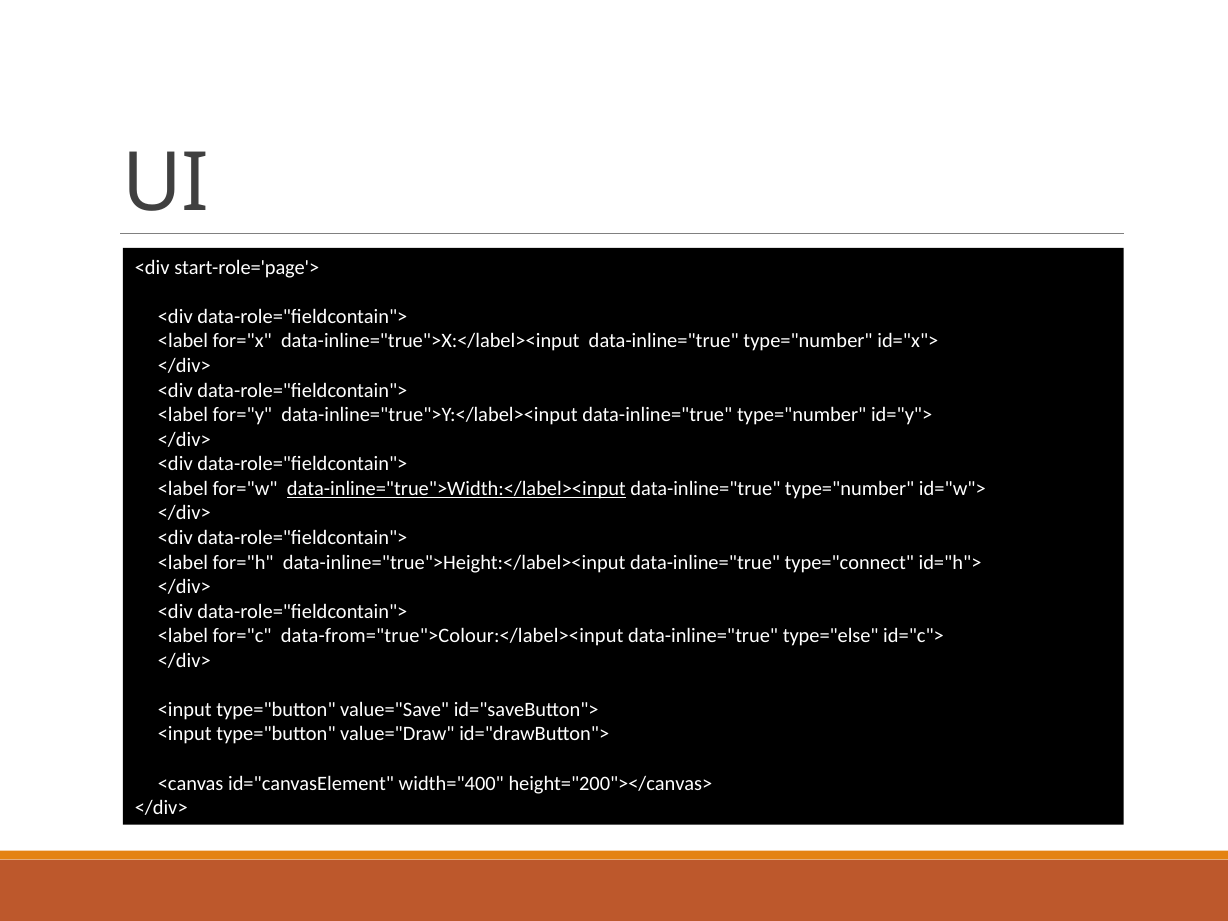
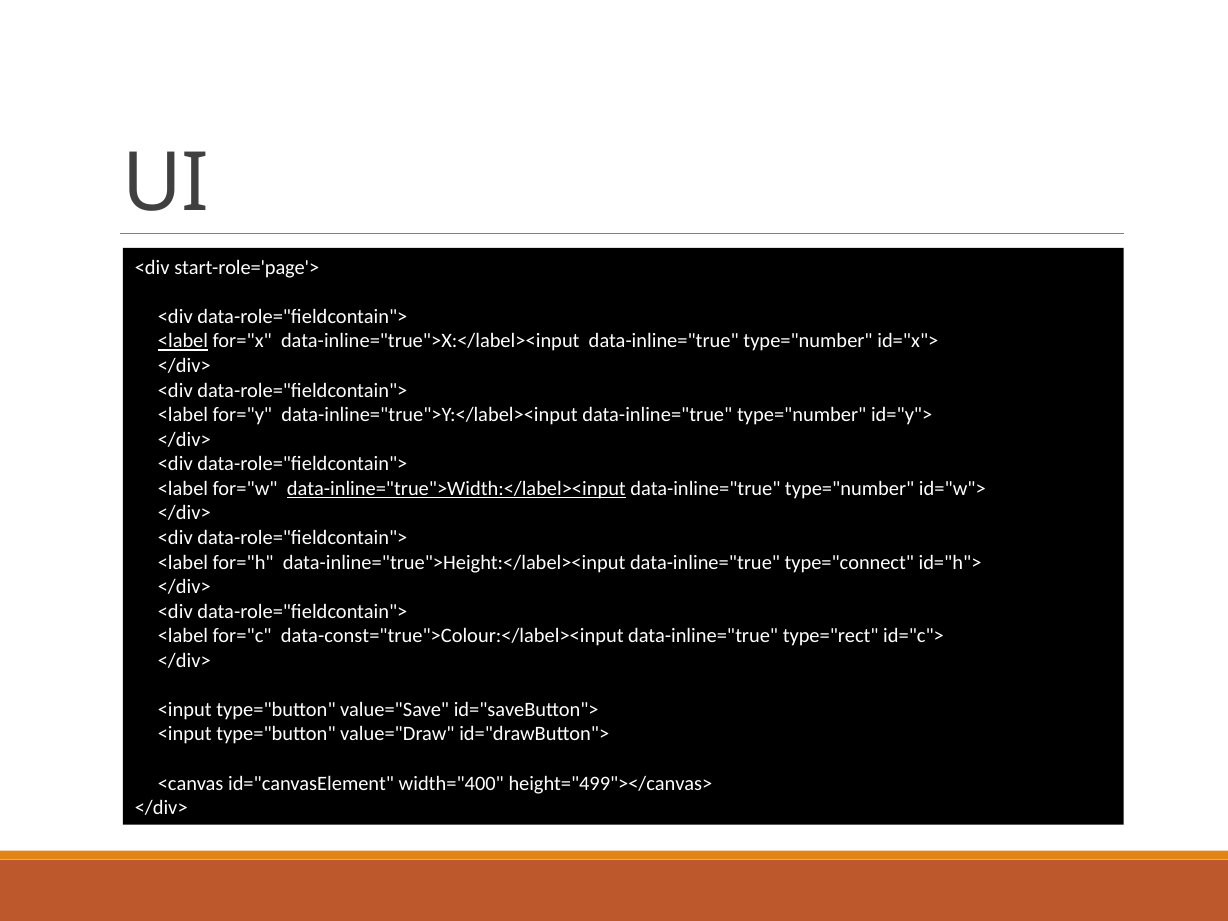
<label underline: none -> present (183, 341)
data-from="true">Colour:</label><input: data-from="true">Colour:</label><input -> data-const="true">Colour:</label><input (452, 636)
type="else: type="else -> type="rect (831, 636)
height="200"></canvas>: height="200"></canvas> -> height="499"></canvas> (610, 783)
